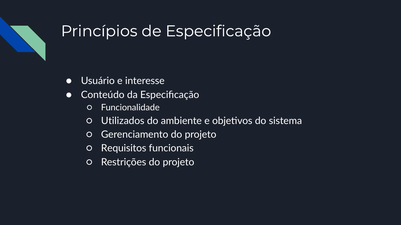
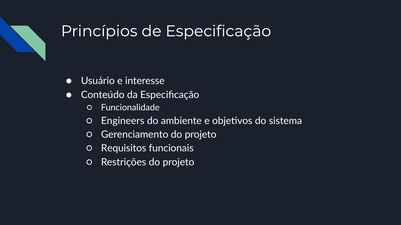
Utilizados: Utilizados -> Engineers (123, 121)
